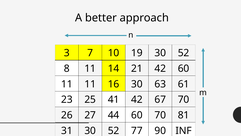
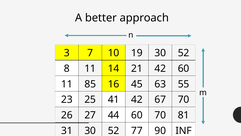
11 11: 11 -> 85 (90, 84)
16 30: 30 -> 45 (137, 84)
61: 61 -> 55 (184, 84)
